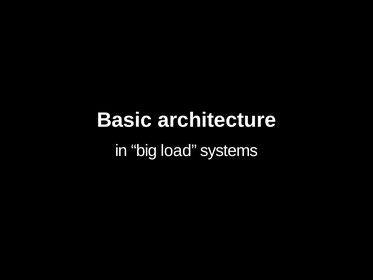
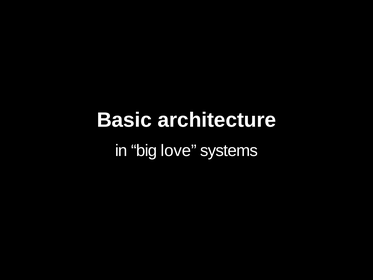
load: load -> love (179, 151)
